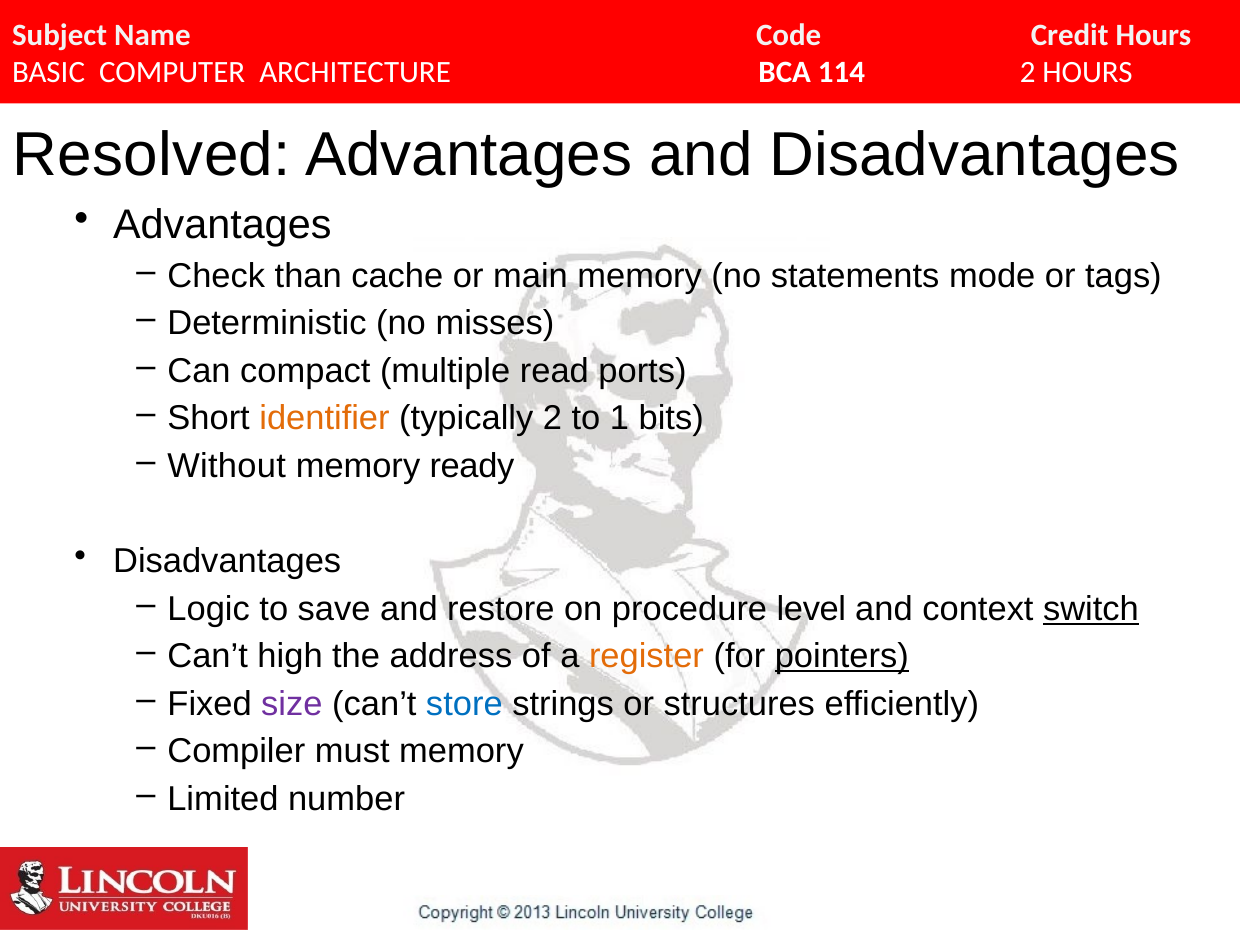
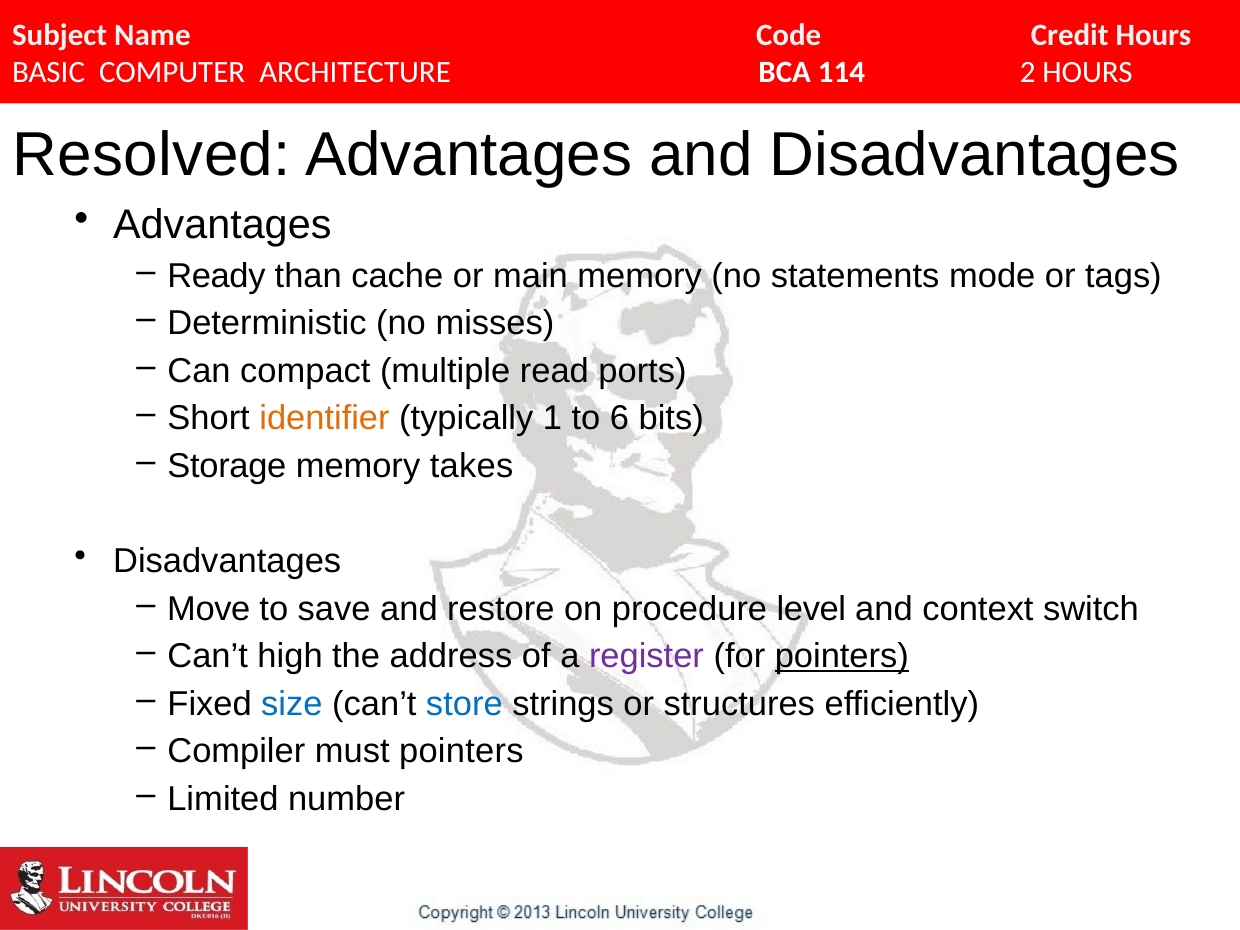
Check: Check -> Ready (216, 276)
typically 2: 2 -> 1 (552, 419)
1: 1 -> 6 (620, 419)
Without: Without -> Storage (227, 466)
ready: ready -> takes (472, 466)
Logic: Logic -> Move (209, 609)
switch underline: present -> none (1091, 609)
register colour: orange -> purple (646, 656)
size colour: purple -> blue (292, 704)
must memory: memory -> pointers (461, 751)
